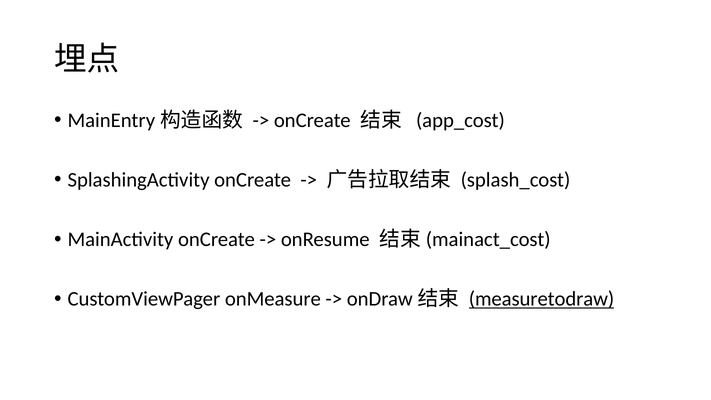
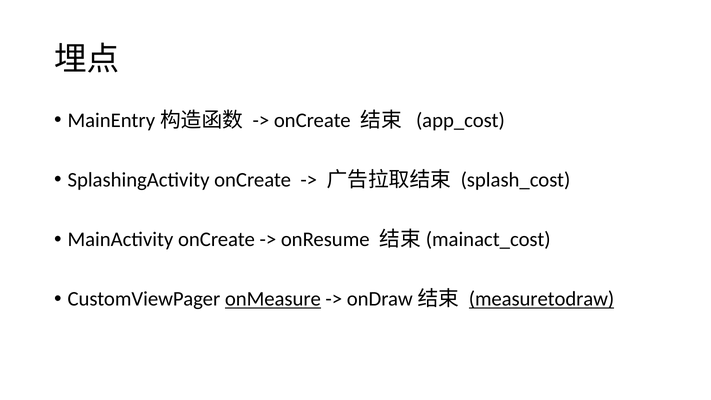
onMeasure underline: none -> present (273, 299)
